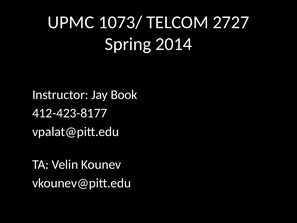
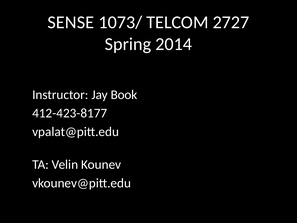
UPMC: UPMC -> SENSE (71, 22)
